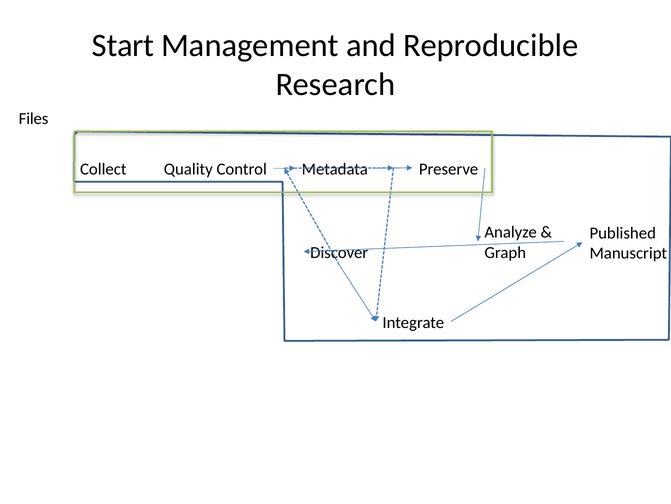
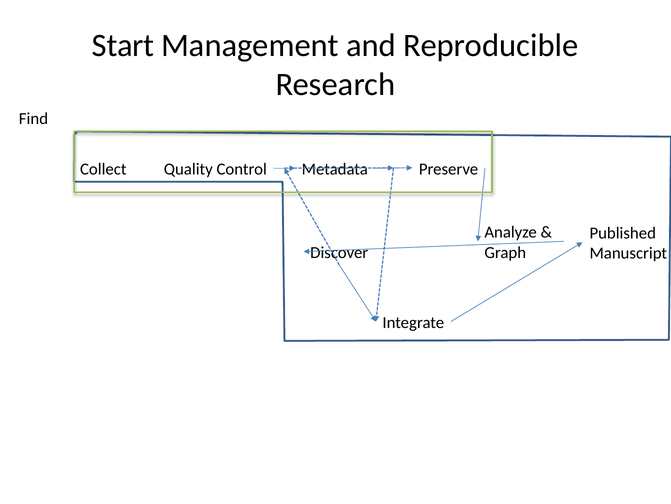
Files: Files -> Find (33, 119)
